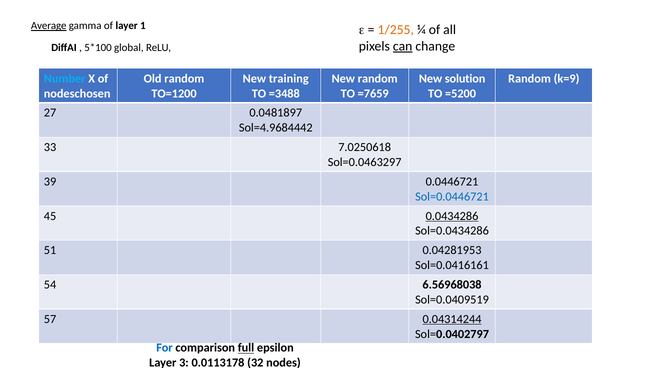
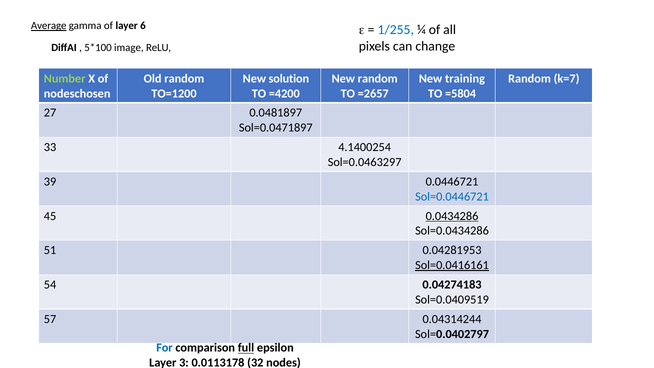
1: 1 -> 6 (143, 26)
1/255 colour: orange -> blue (396, 30)
can underline: present -> none (403, 46)
global: global -> image (129, 47)
Number colour: light blue -> light green (65, 78)
training: training -> solution (289, 78)
solution: solution -> training (465, 78)
k=9: k=9 -> k=7 (567, 78)
=3488: =3488 -> =4200 (284, 93)
=7659: =7659 -> =2657 (373, 93)
=5200: =5200 -> =5804 (461, 93)
Sol=4.9684442: Sol=4.9684442 -> Sol=0.0471897 (276, 128)
7.0250618: 7.0250618 -> 4.1400254 (365, 147)
Sol=0.0416161 underline: none -> present (452, 265)
6.56968038: 6.56968038 -> 0.04274183 (452, 285)
0.04314244 underline: present -> none (452, 319)
